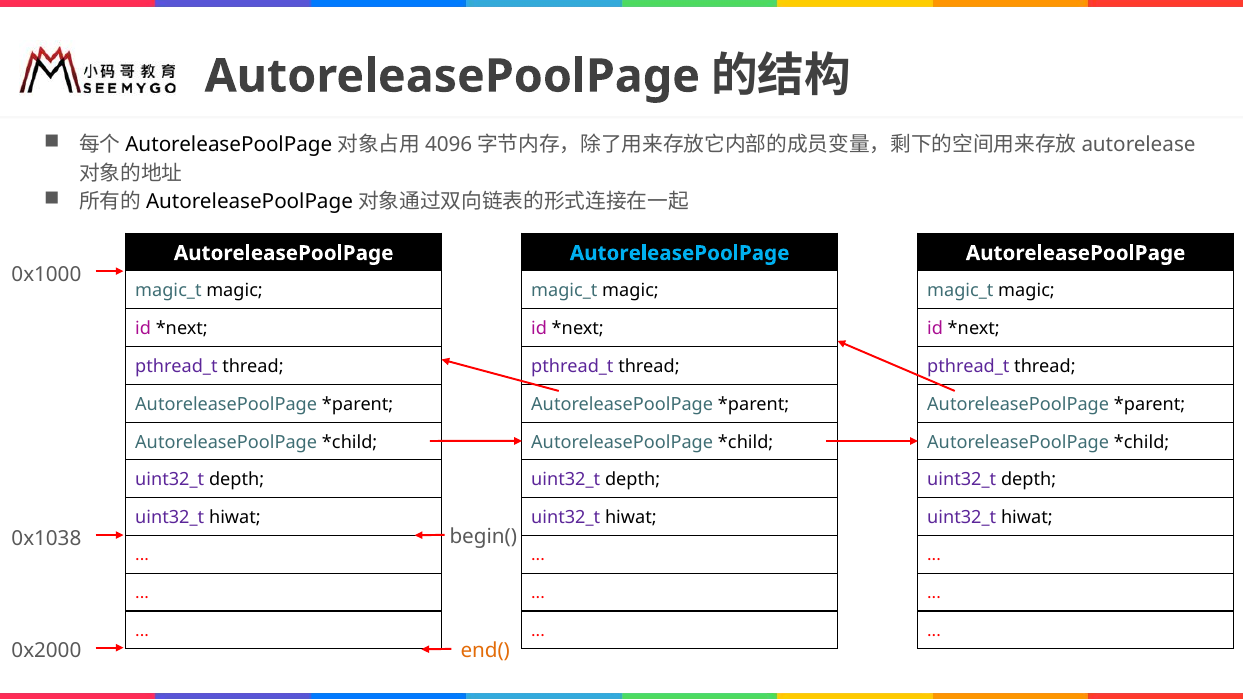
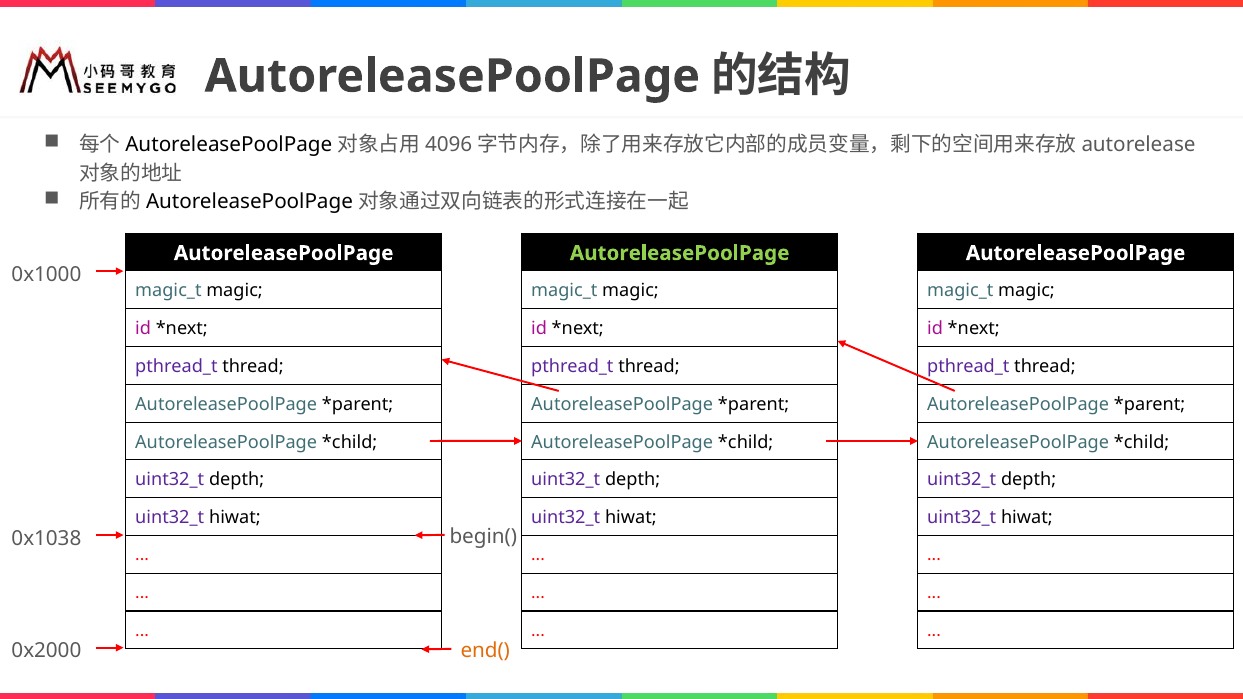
AutoreleasePoolPage colour: light blue -> light green (680, 253)
